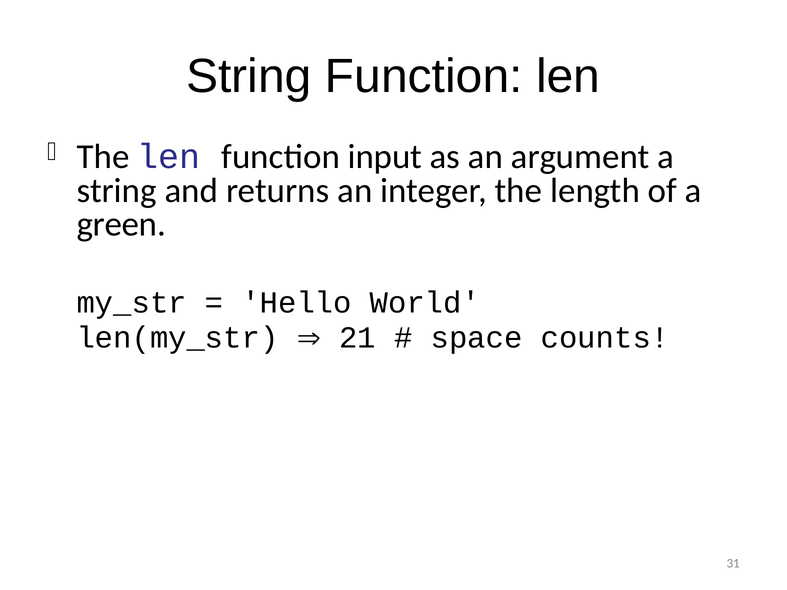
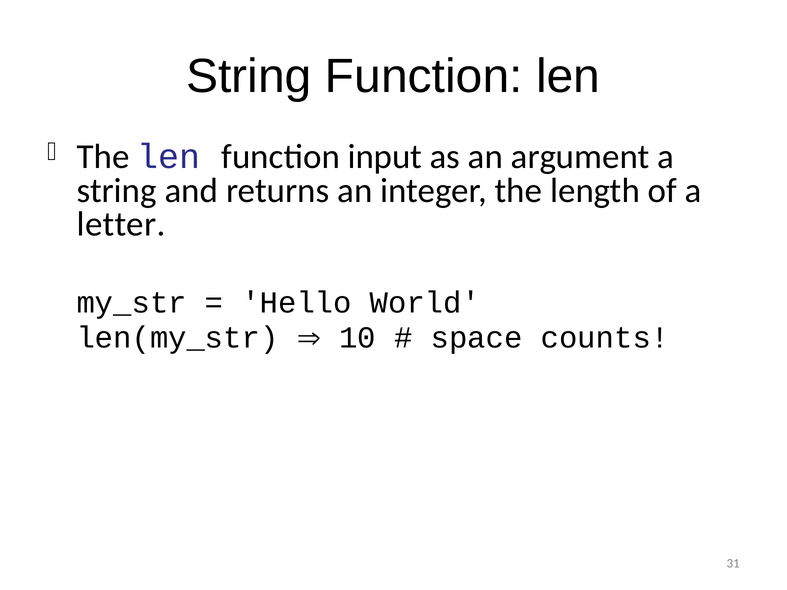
green: green -> letter (121, 224)
21: 21 -> 10 (358, 338)
